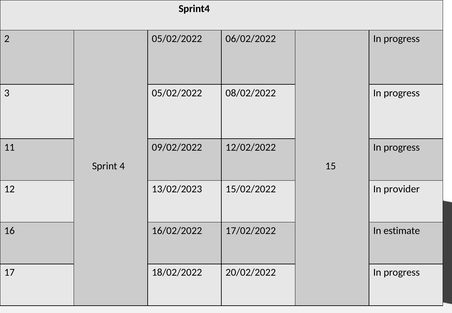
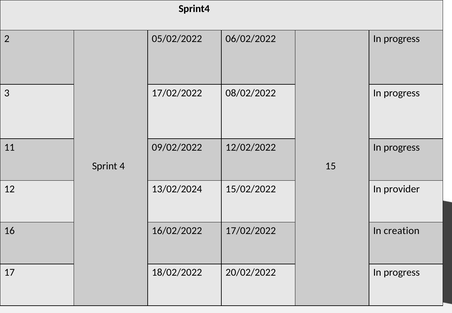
3 05/02/2022: 05/02/2022 -> 17/02/2022 (177, 93)
13/02/2023: 13/02/2023 -> 13/02/2024 (177, 189)
estimate: estimate -> creation (402, 231)
